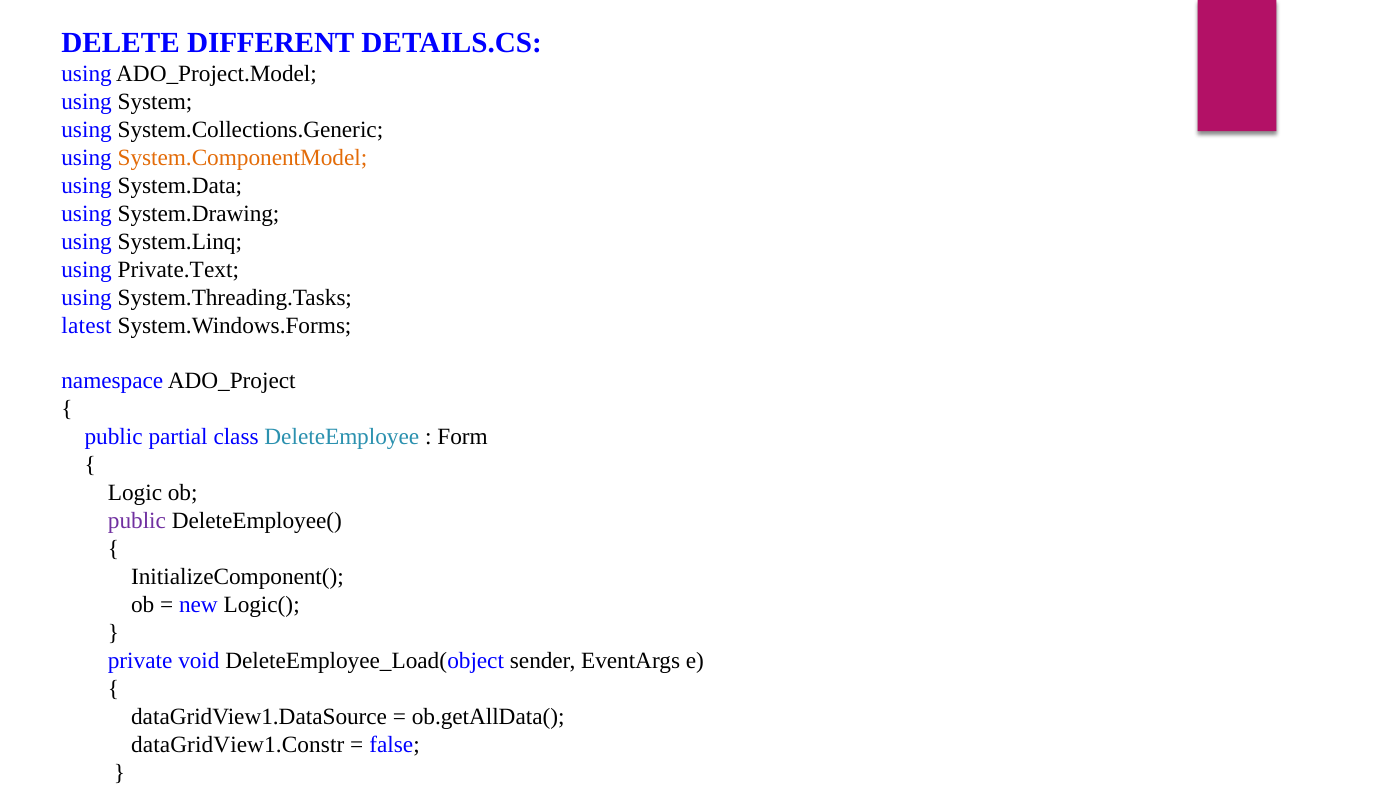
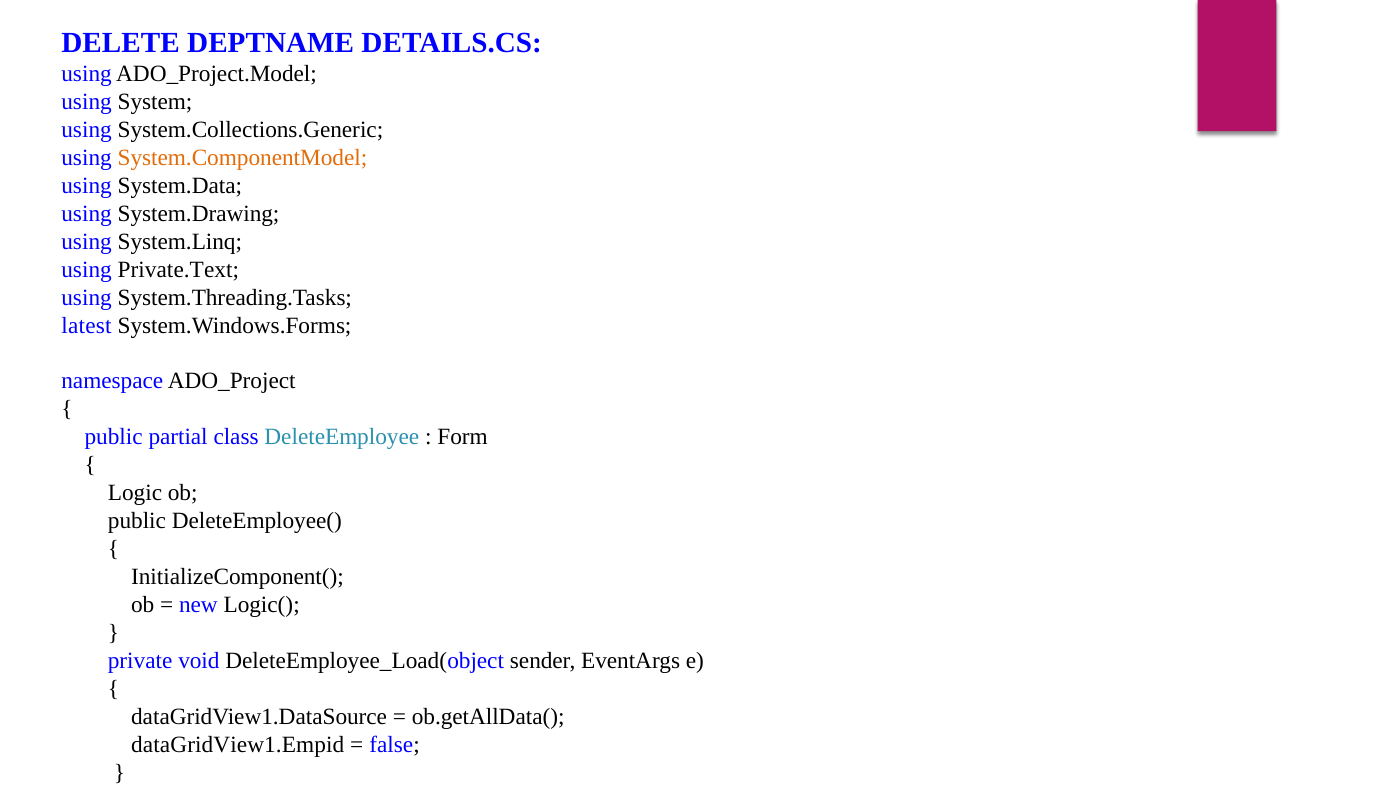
DIFFERENT: DIFFERENT -> DEPTNAME (271, 43)
public colour: purple -> black (137, 521)
dataGridView1.Constr: dataGridView1.Constr -> dataGridView1.Empid (238, 745)
